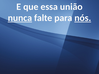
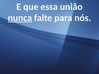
nós underline: present -> none (83, 18)
